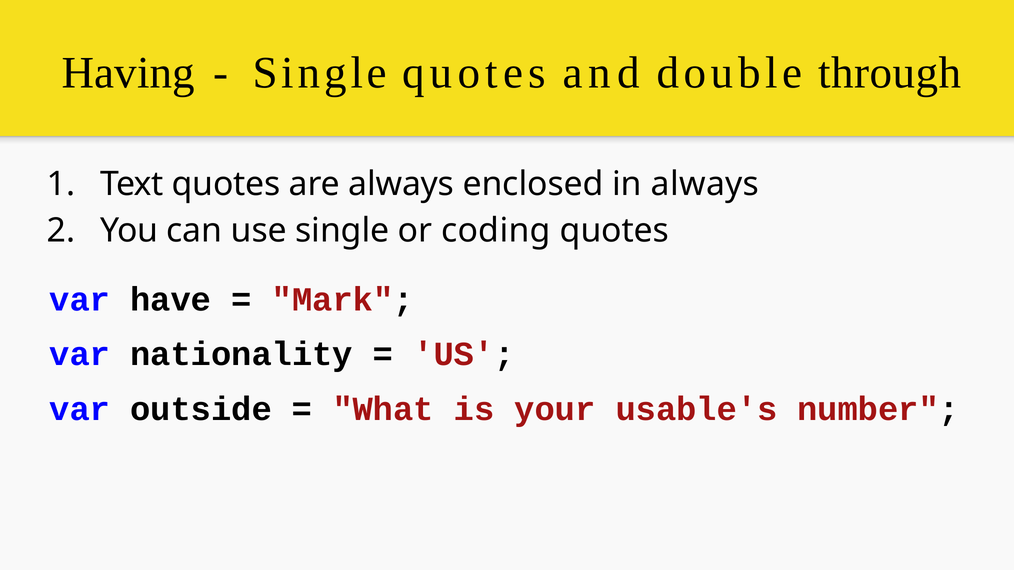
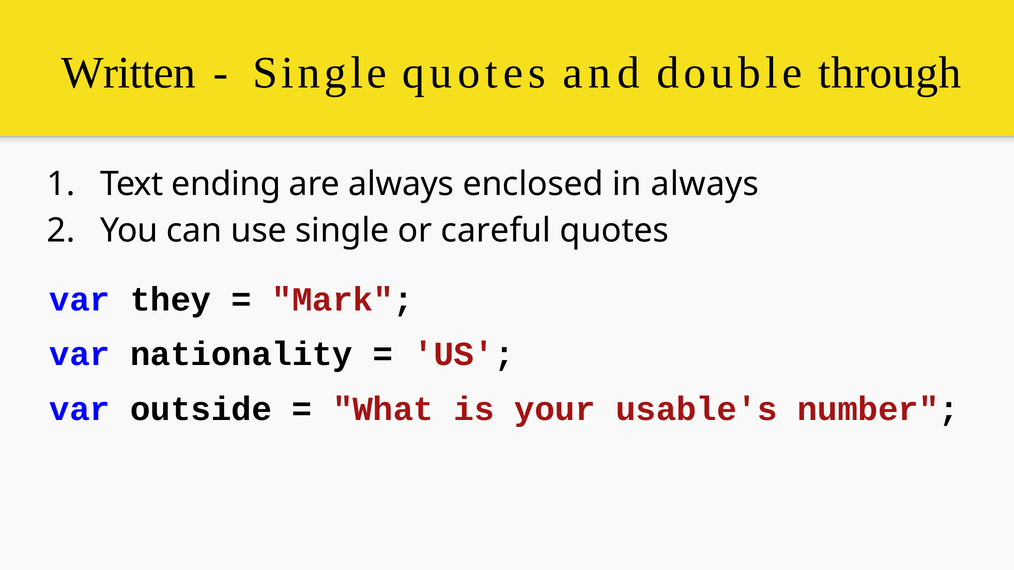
Having: Having -> Written (129, 73)
Text quotes: quotes -> ending (226, 184)
coding: coding -> careful (496, 231)
have: have -> they (171, 300)
